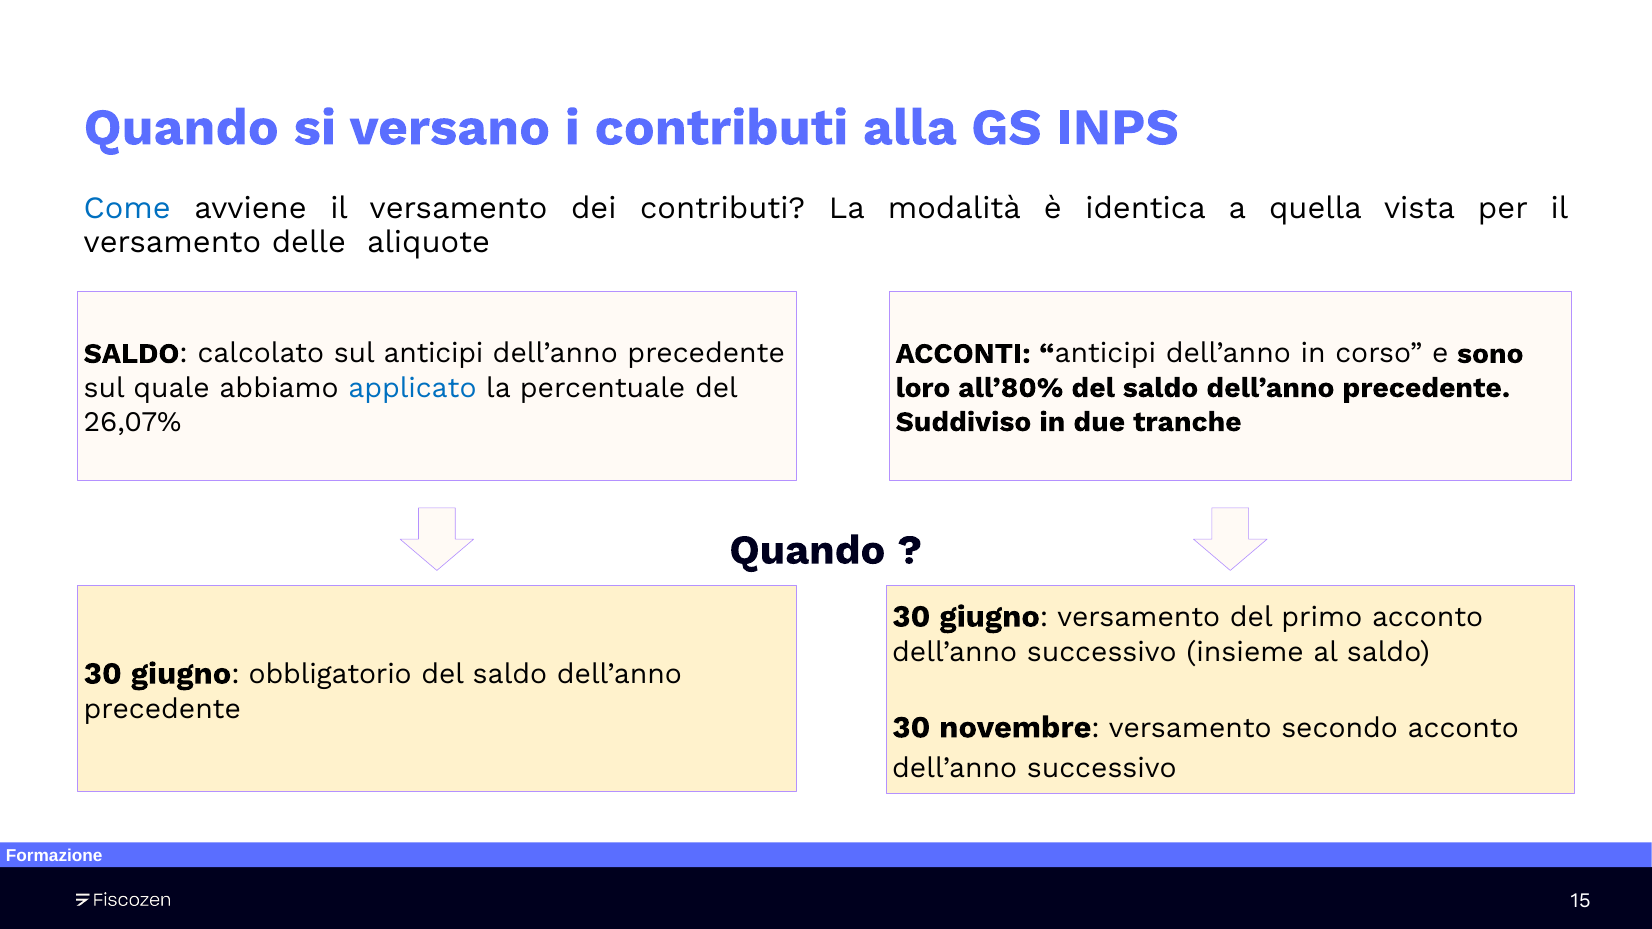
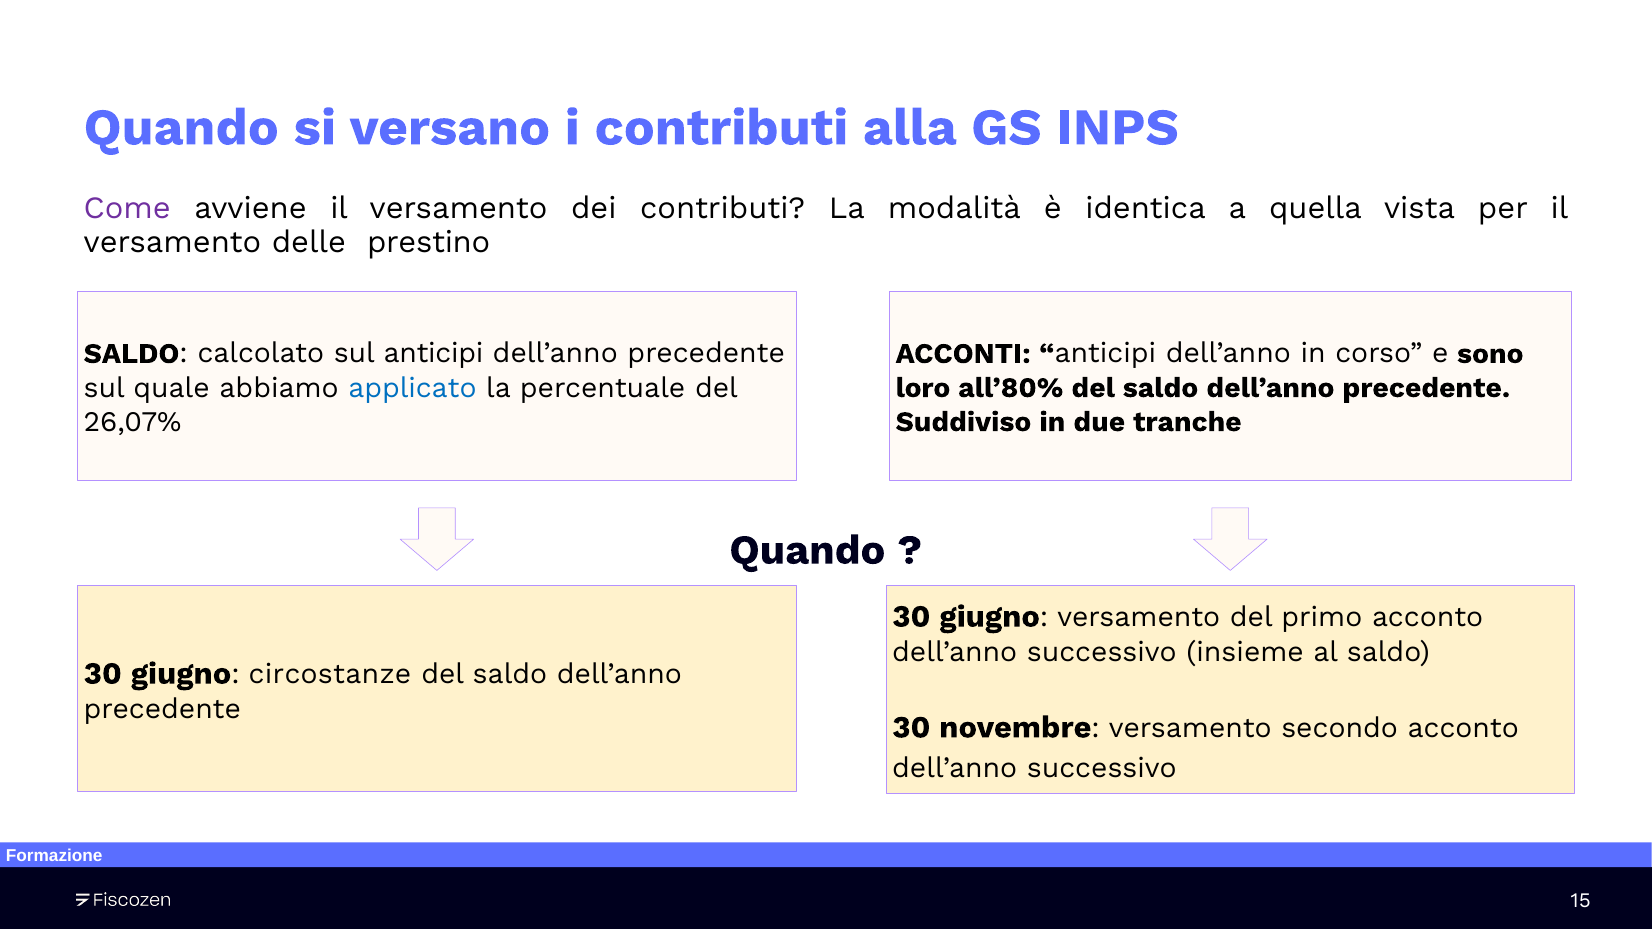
Come colour: blue -> purple (127, 209)
aliquote: aliquote -> prestino (429, 242)
obbligatorio: obbligatorio -> circostanze (330, 675)
